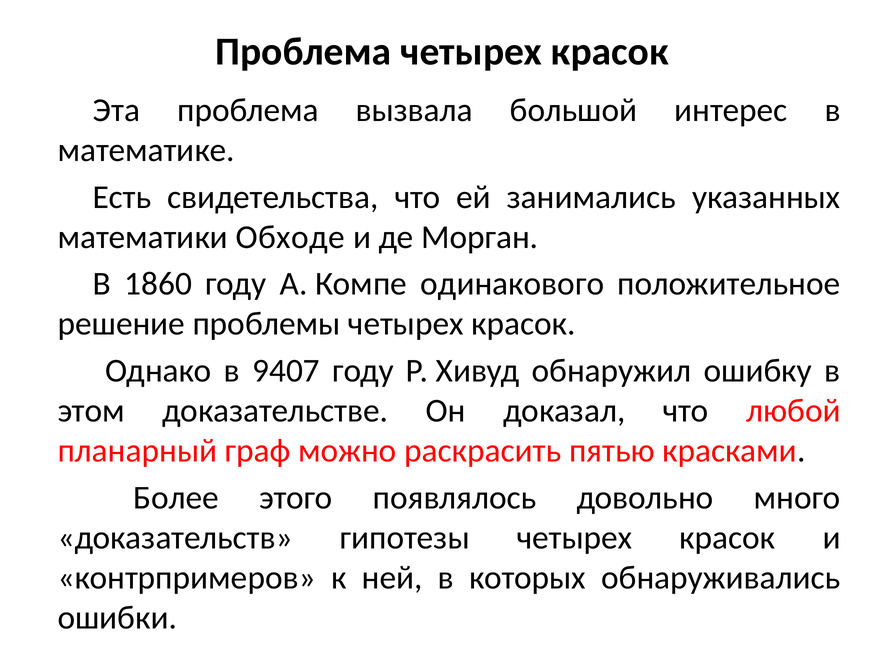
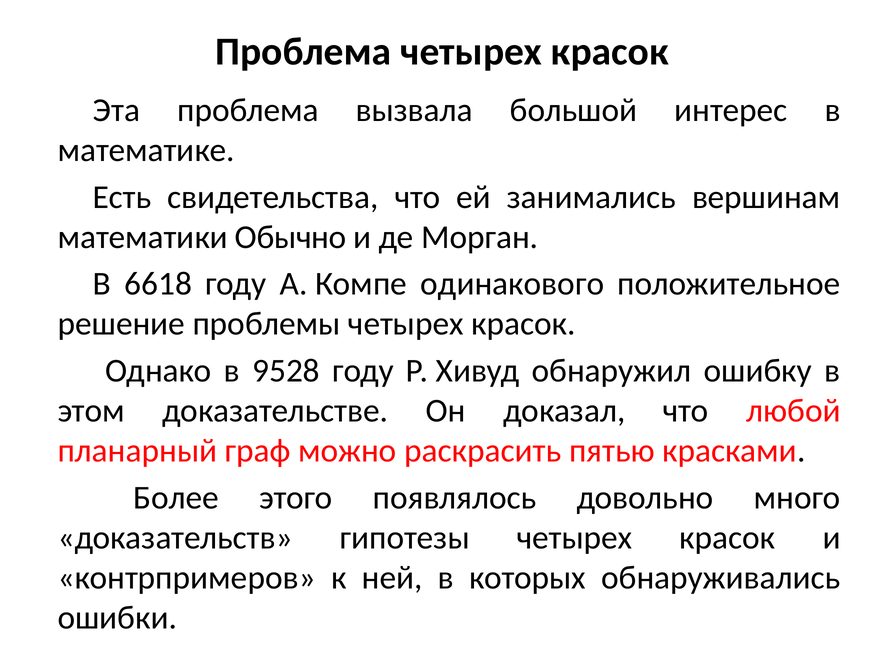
указанных: указанных -> вершинам (766, 197)
Обходе: Обходе -> Обычно (291, 237)
1860: 1860 -> 6618 (158, 284)
9407: 9407 -> 9528 (286, 371)
